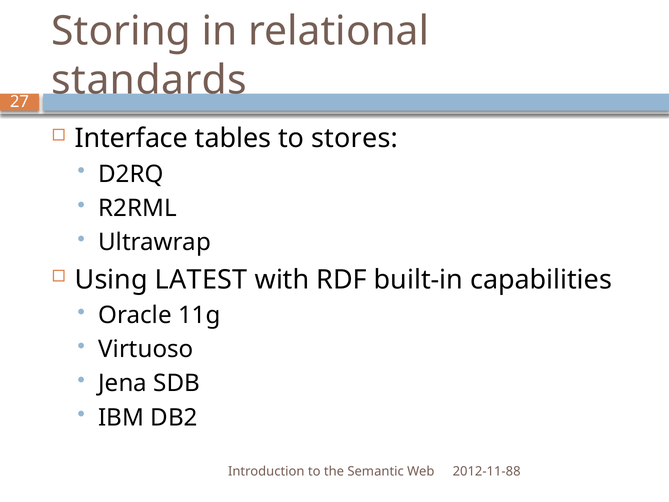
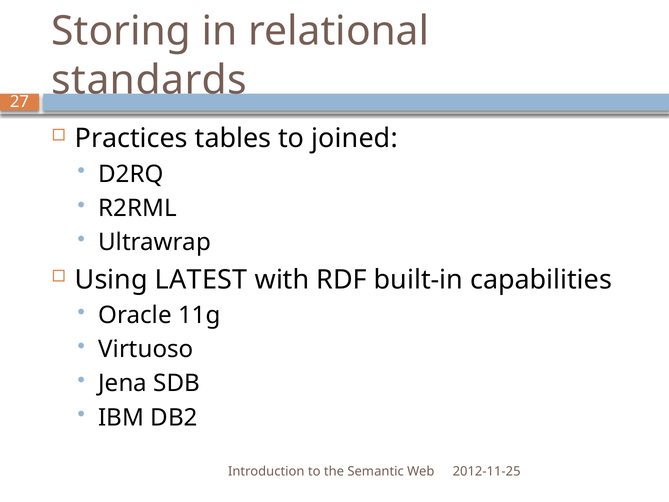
Interface: Interface -> Practices (131, 138)
stores: stores -> joined (355, 138)
2012-11-88: 2012-11-88 -> 2012-11-25 (487, 471)
